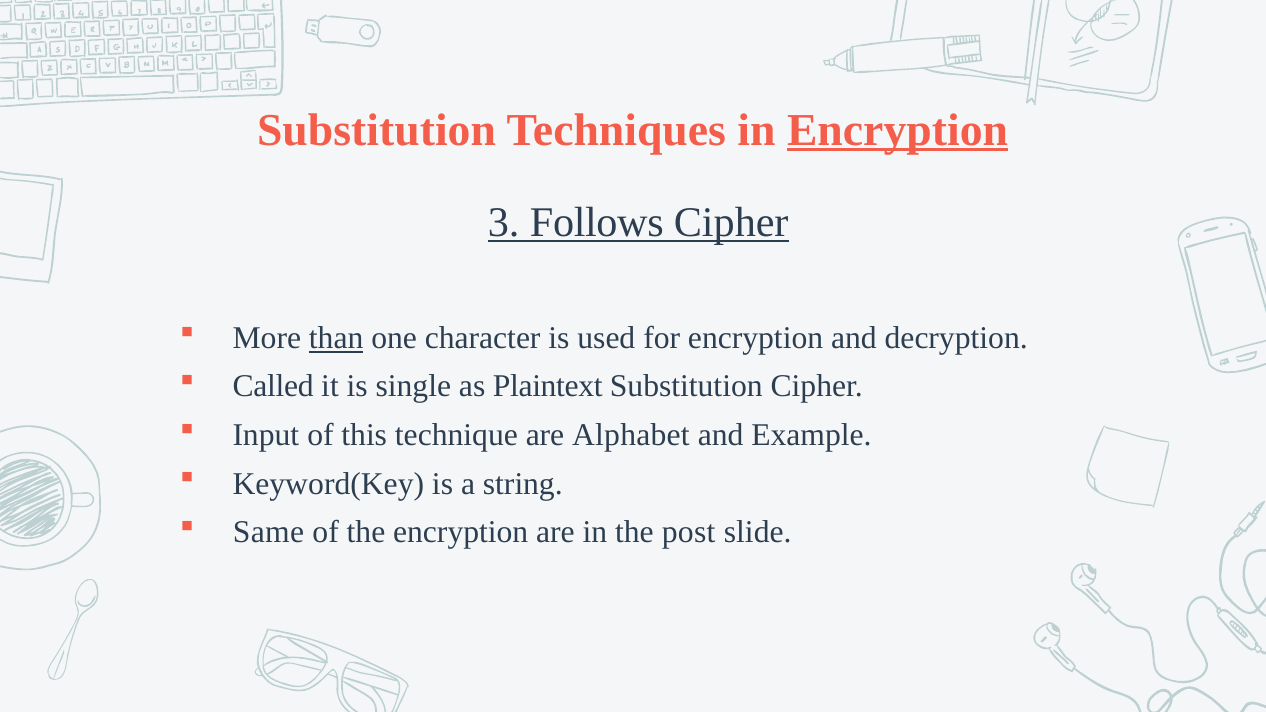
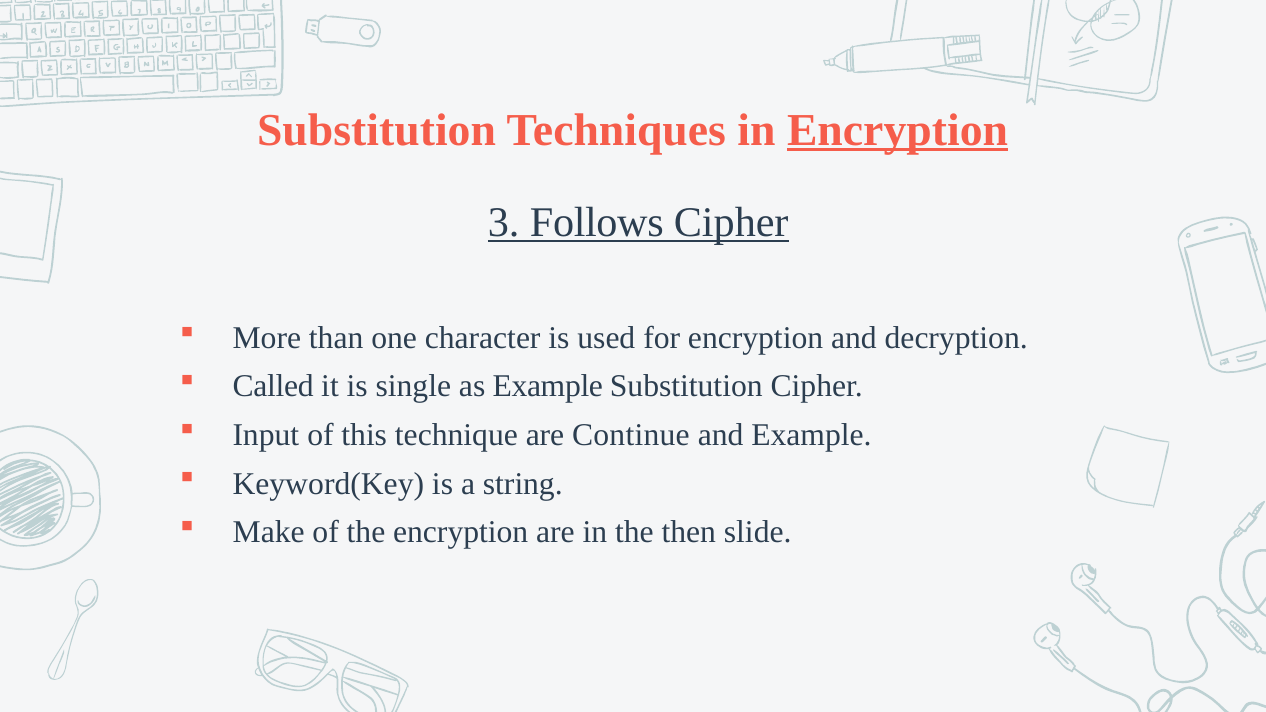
than underline: present -> none (336, 338)
as Plaintext: Plaintext -> Example (548, 387)
Alphabet: Alphabet -> Continue (631, 435)
Same: Same -> Make (269, 532)
post: post -> then (689, 532)
